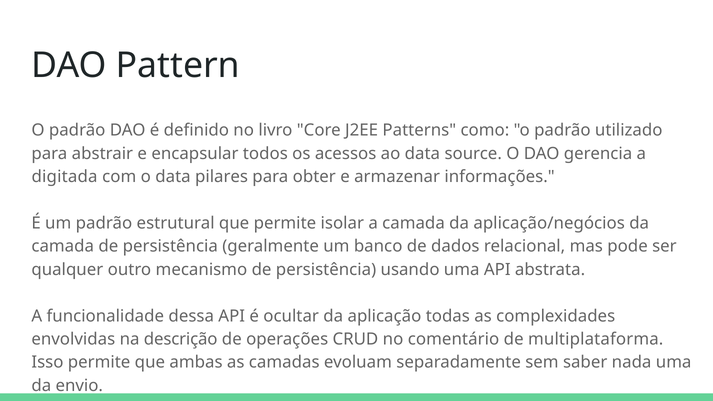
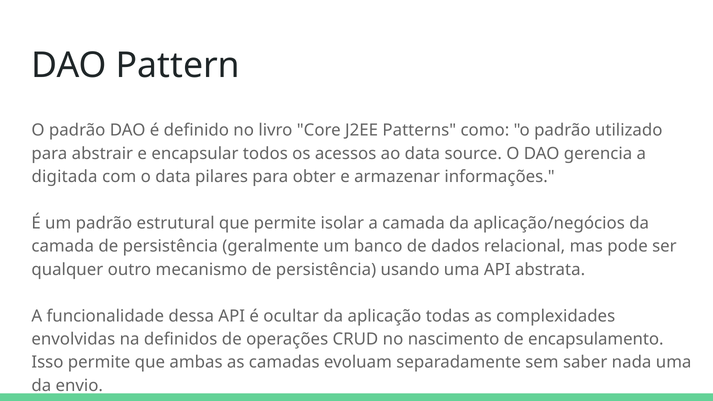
descrição: descrição -> definidos (181, 339)
comentário: comentário -> nascimento (454, 339)
multiplataforma: multiplataforma -> encapsulamento (596, 339)
